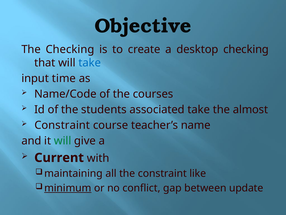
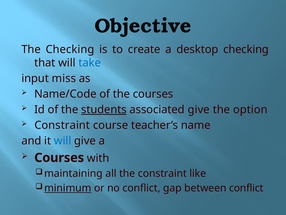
time: time -> miss (64, 78)
students underline: none -> present (104, 109)
associated take: take -> give (199, 109)
almost: almost -> option (250, 109)
will colour: green -> blue (63, 140)
Current: Current -> Courses (59, 157)
between update: update -> conflict (246, 188)
